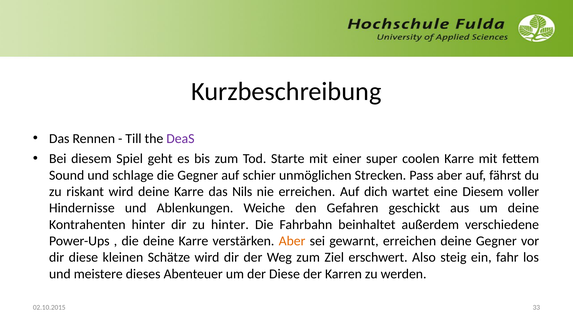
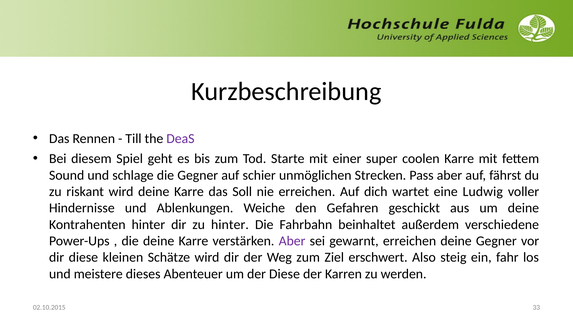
Nils: Nils -> Soll (242, 192)
eine Diesem: Diesem -> Ludwig (483, 192)
Aber colour: orange -> purple (292, 241)
